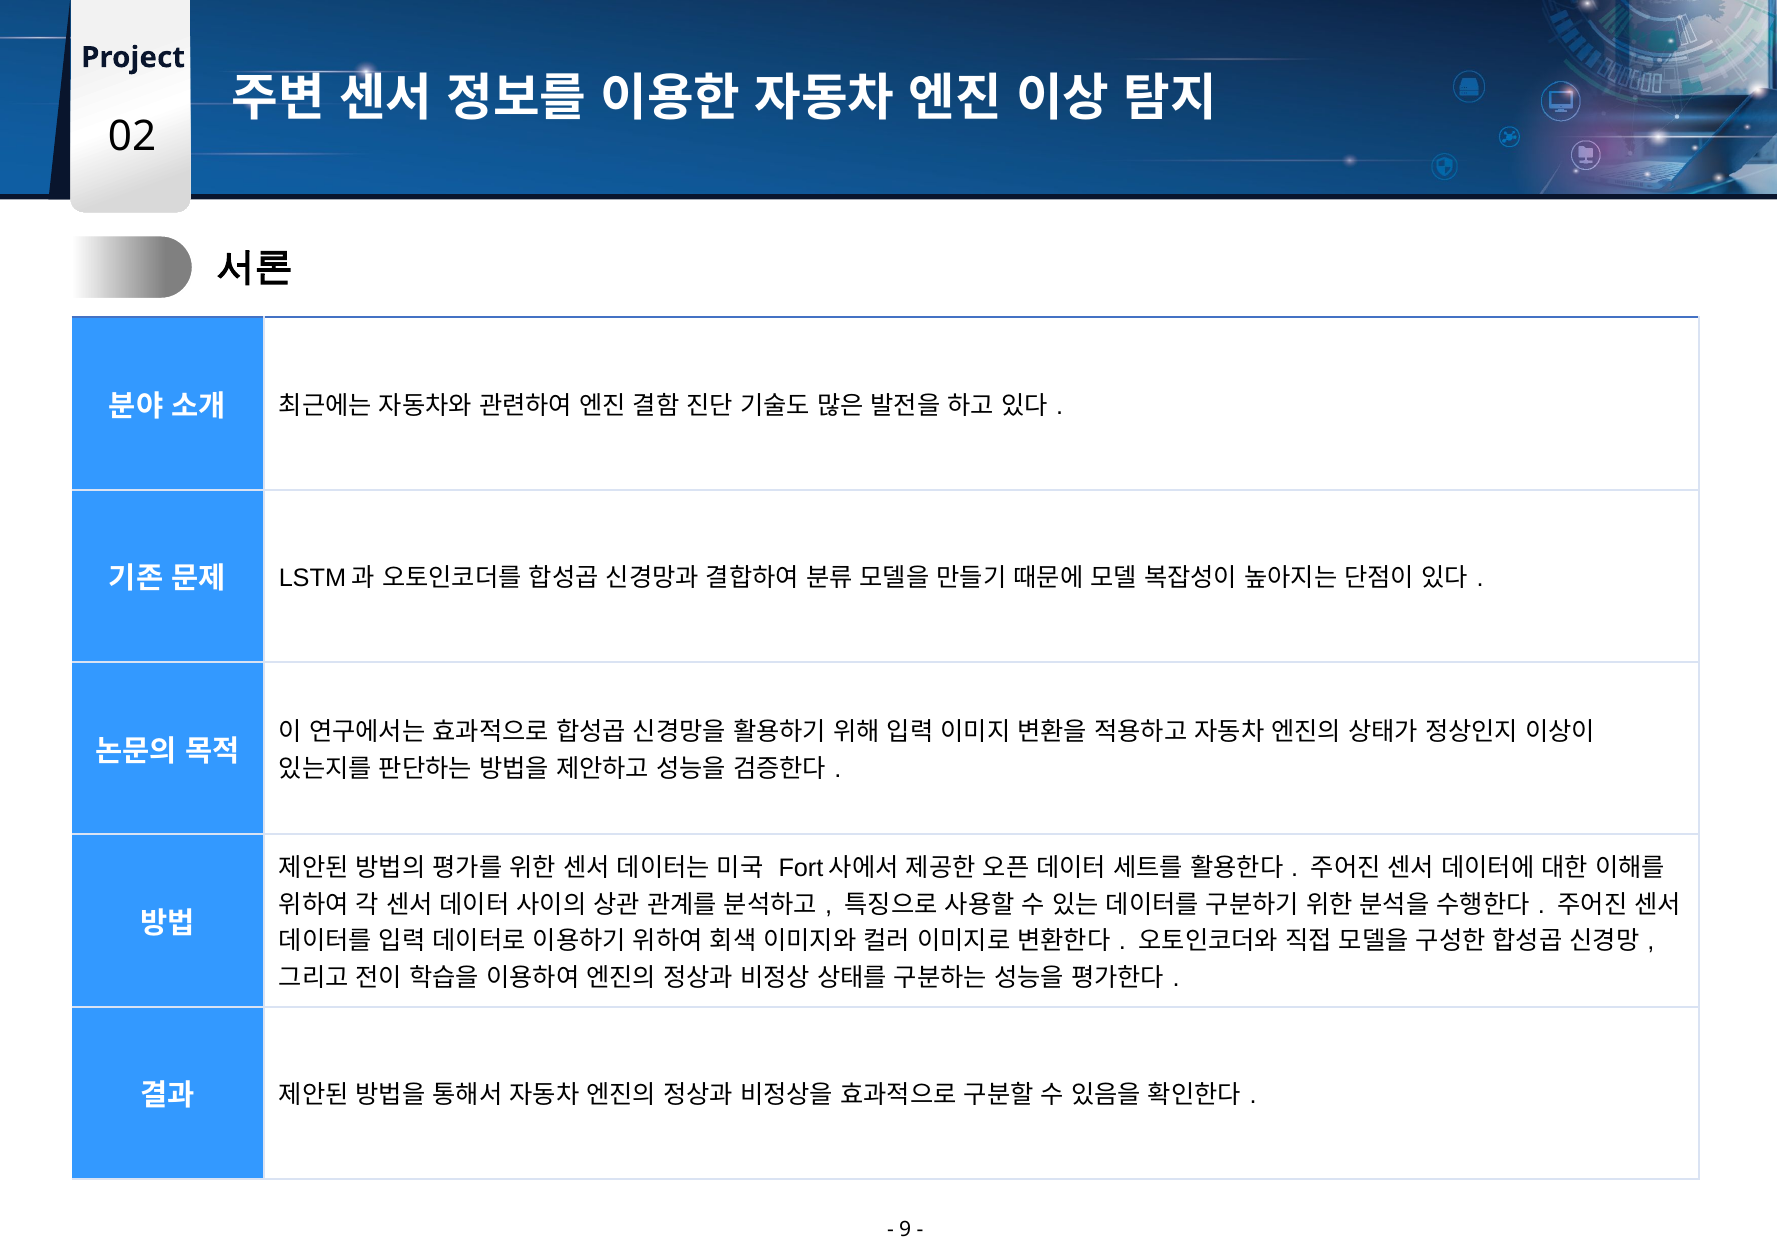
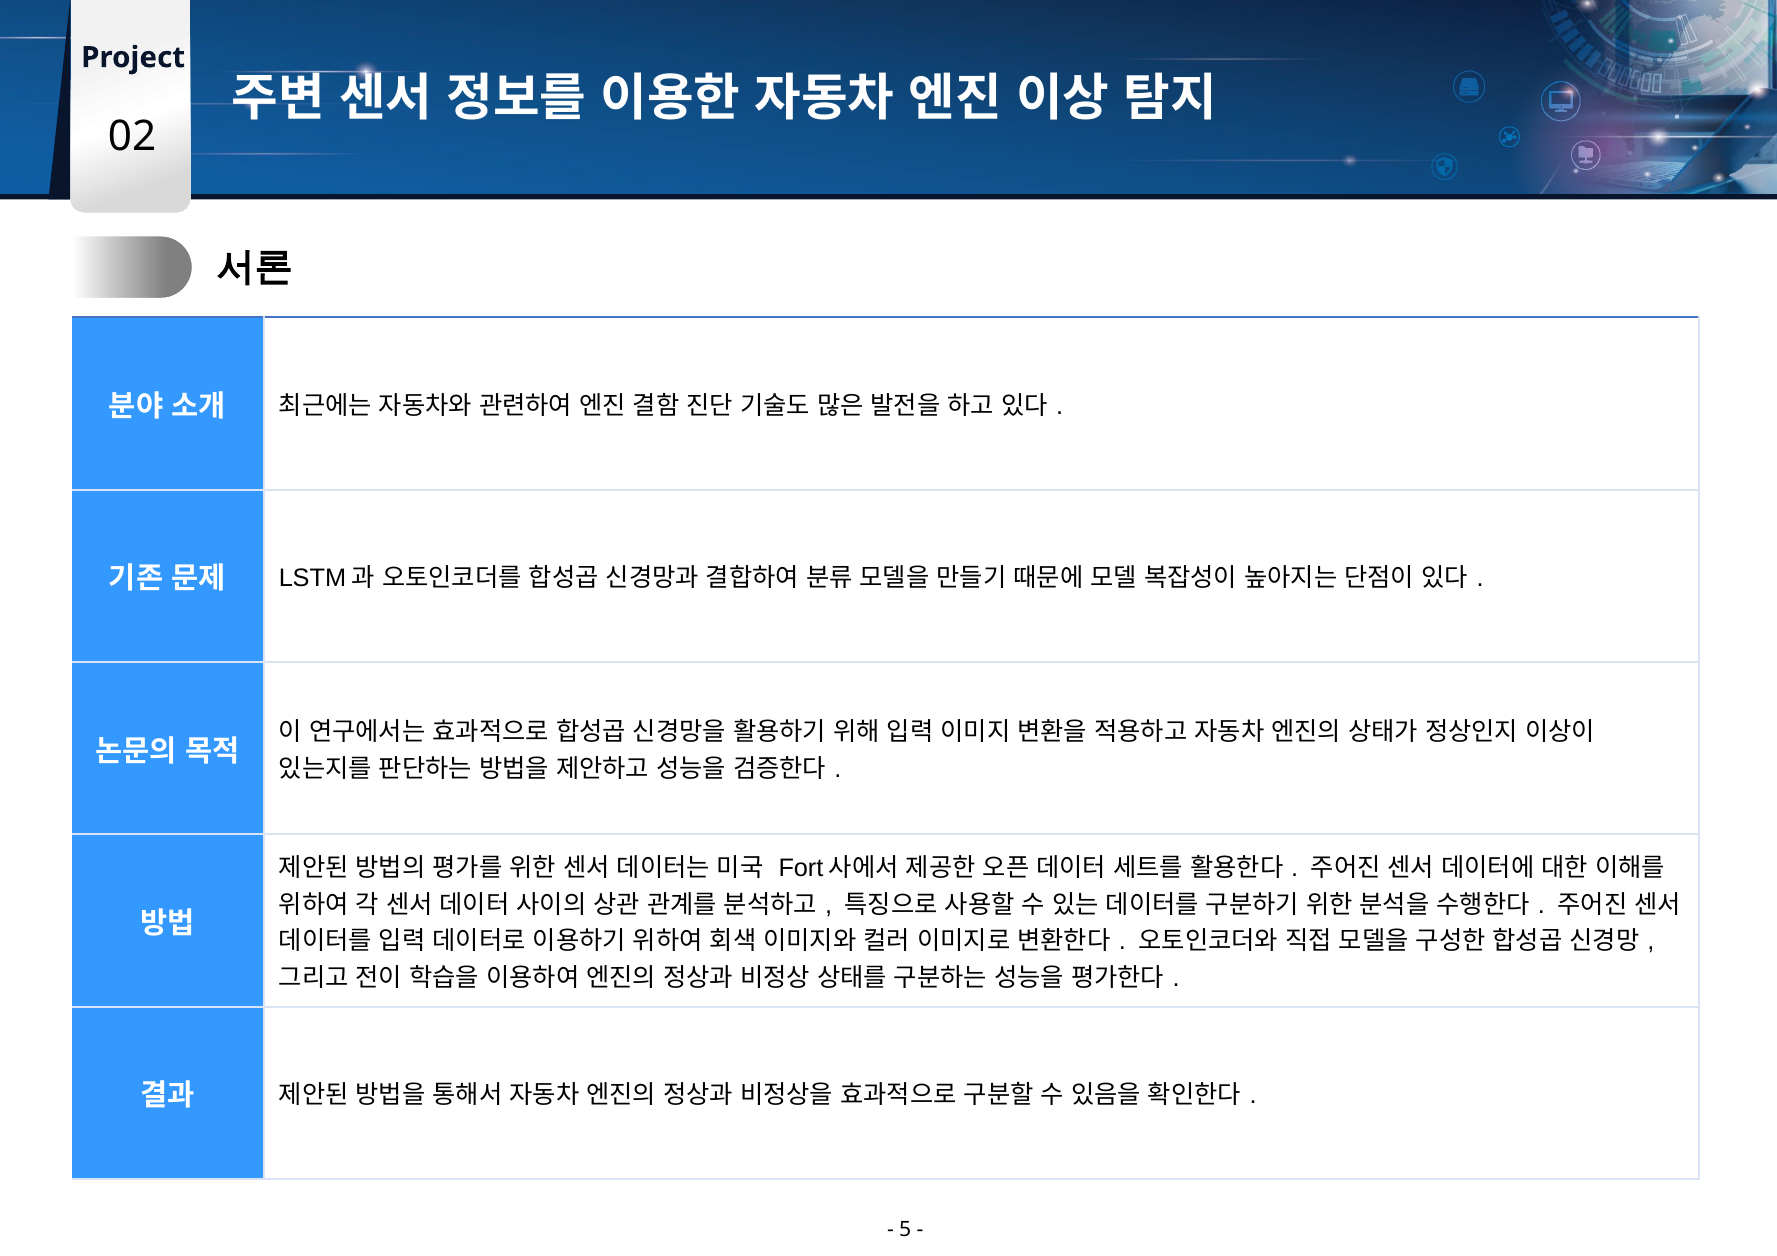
9: 9 -> 5 (905, 1230)
